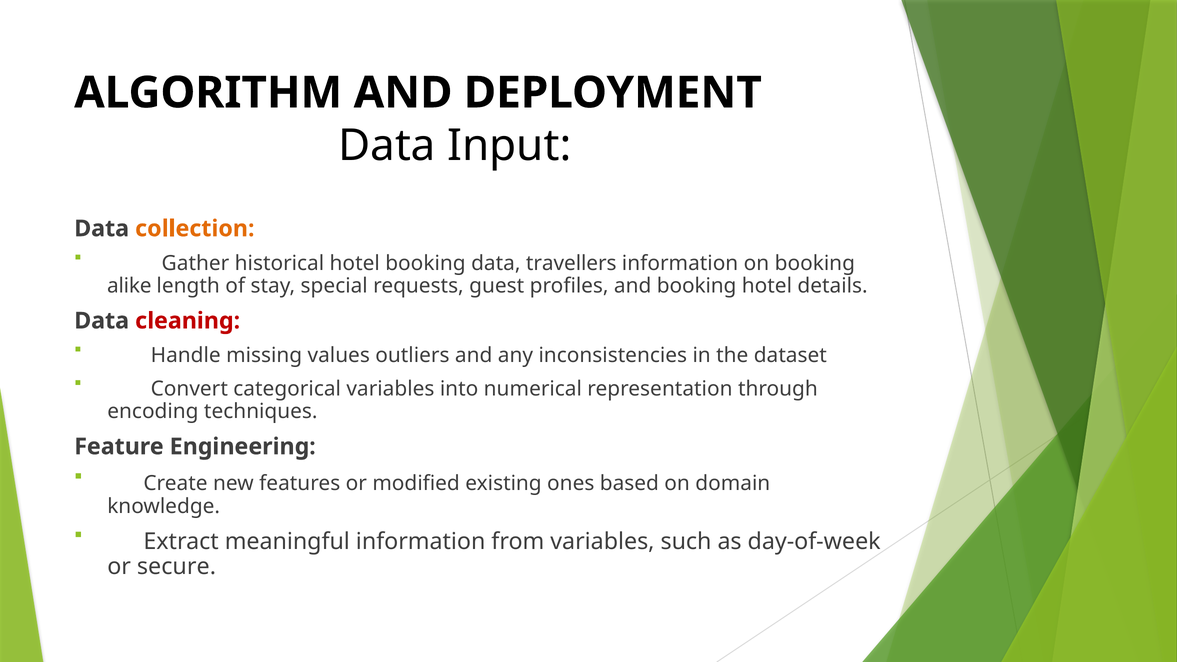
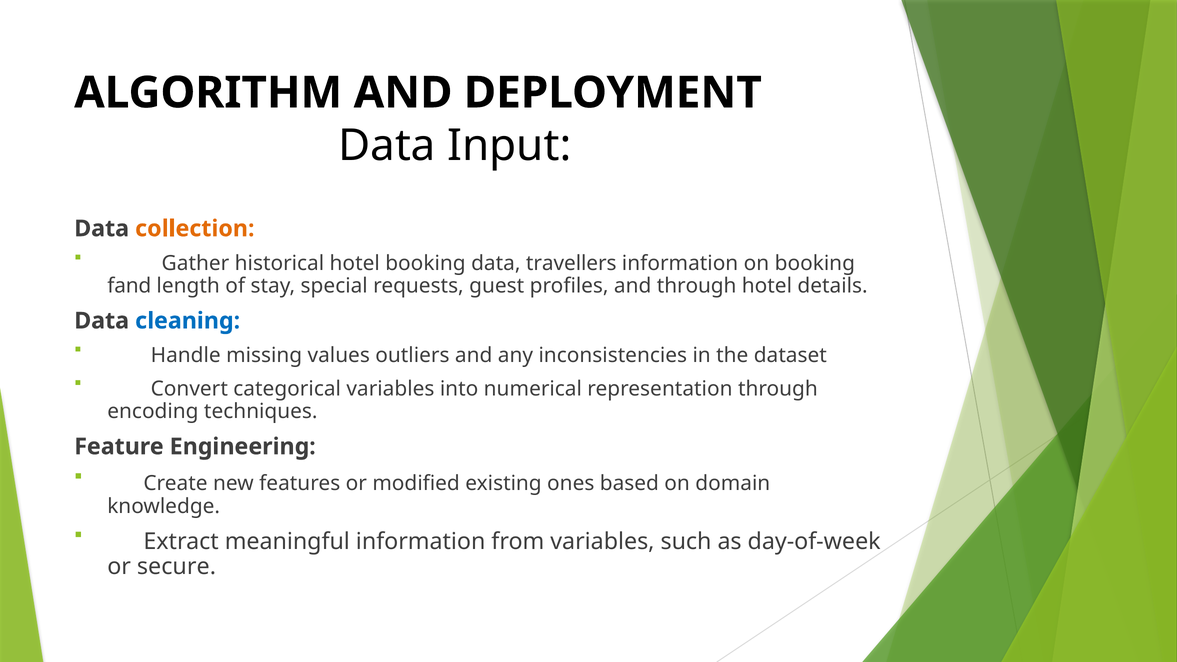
alike: alike -> fand (129, 286)
and booking: booking -> through (697, 286)
cleaning colour: red -> blue (188, 321)
